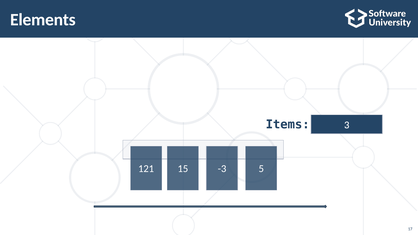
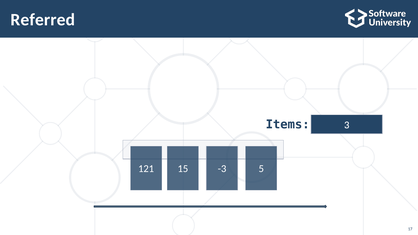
Elements: Elements -> Referred (43, 20)
